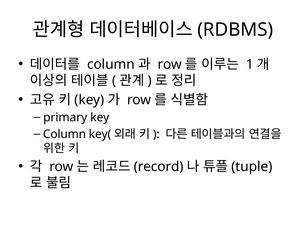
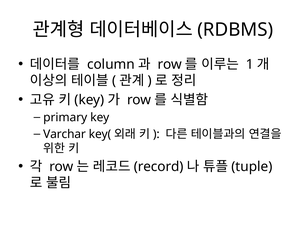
Column: Column -> Varchar (65, 134)
